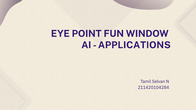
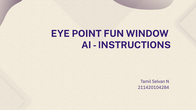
APPLICATIONS: APPLICATIONS -> INSTRUCTIONS (134, 45)
